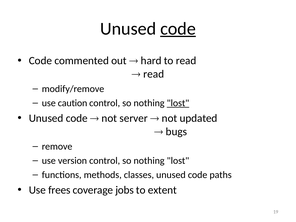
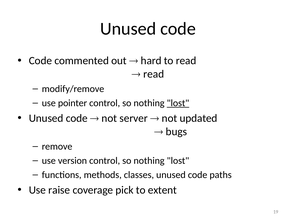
code underline: present -> none (178, 29)
caution: caution -> pointer (73, 103)
frees: frees -> raise (59, 190)
jobs: jobs -> pick (125, 190)
